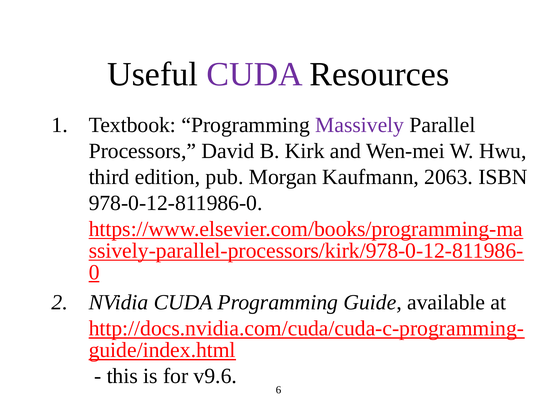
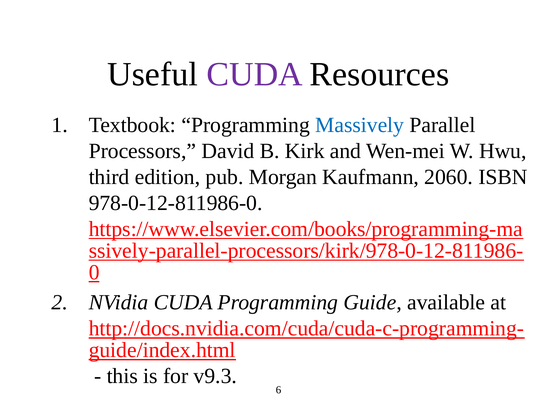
Massively colour: purple -> blue (360, 125)
2063: 2063 -> 2060 (449, 177)
v9.6: v9.6 -> v9.3 (215, 377)
